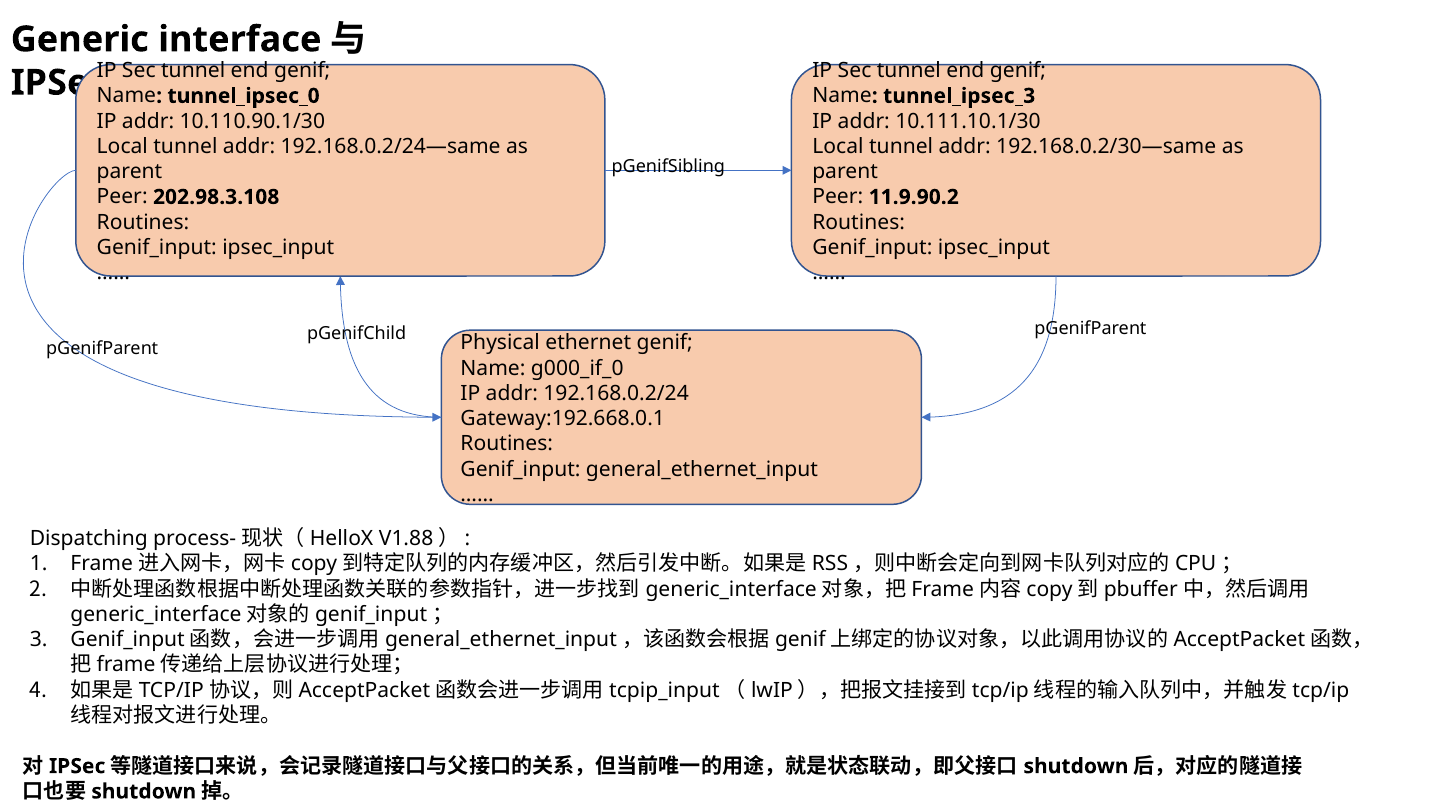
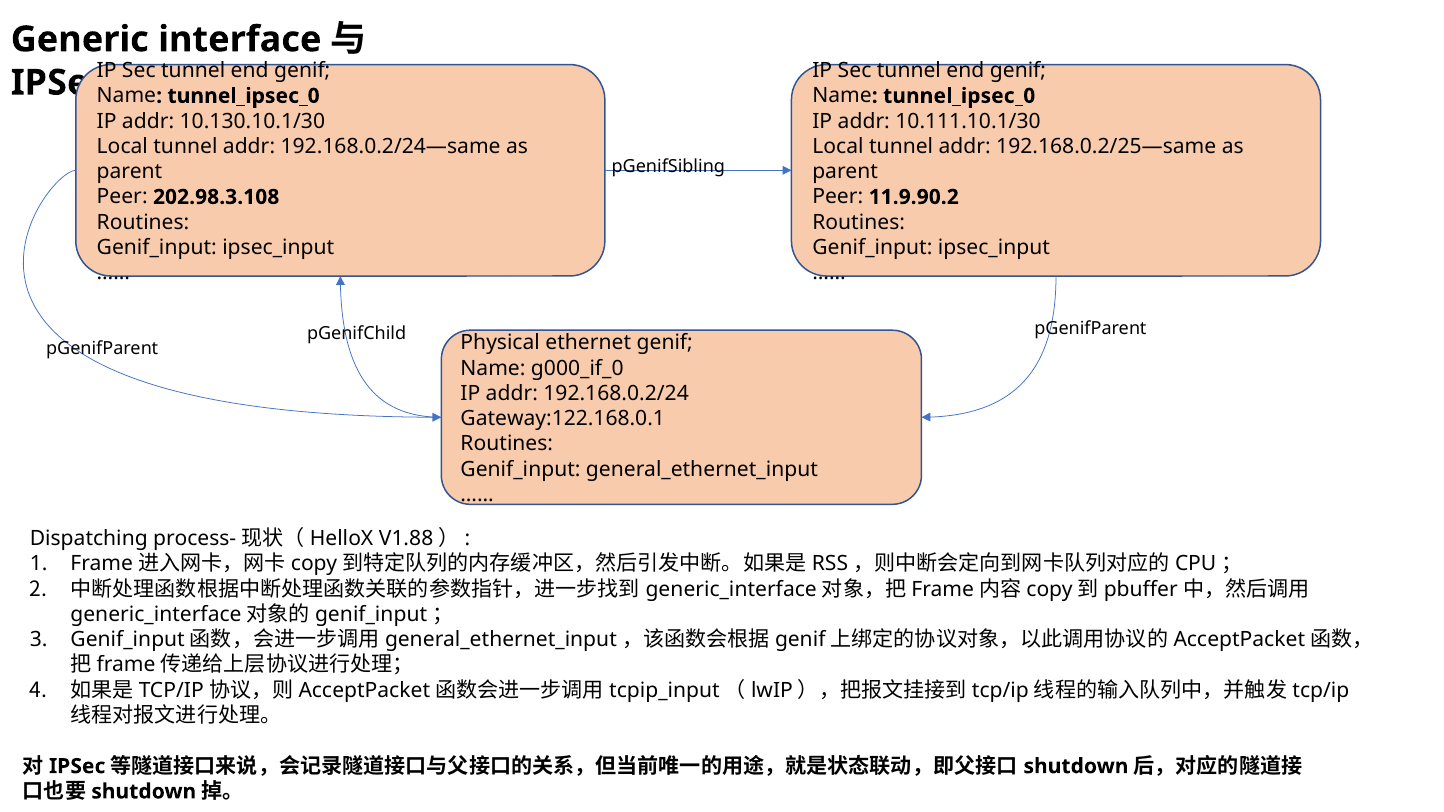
tunnel_ipsec_3: tunnel_ipsec_3 -> tunnel_ipsec_0 (959, 96)
10.110.90.1/30: 10.110.90.1/30 -> 10.130.10.1/30 (252, 121)
192.168.0.2/30—same: 192.168.0.2/30—same -> 192.168.0.2/25—same (1106, 147)
Gateway:192.668.0.1: Gateway:192.668.0.1 -> Gateway:122.168.0.1 (563, 419)
